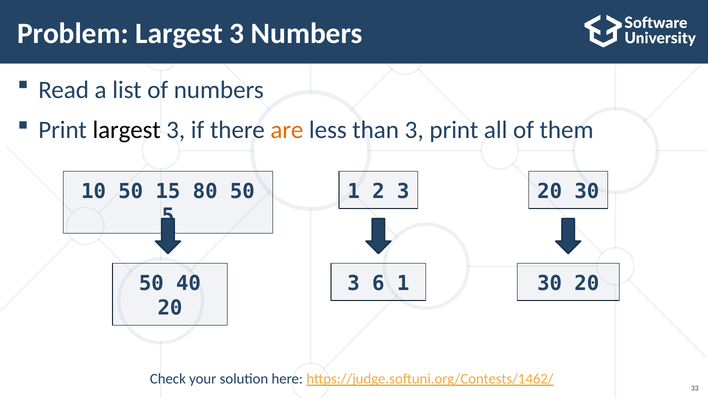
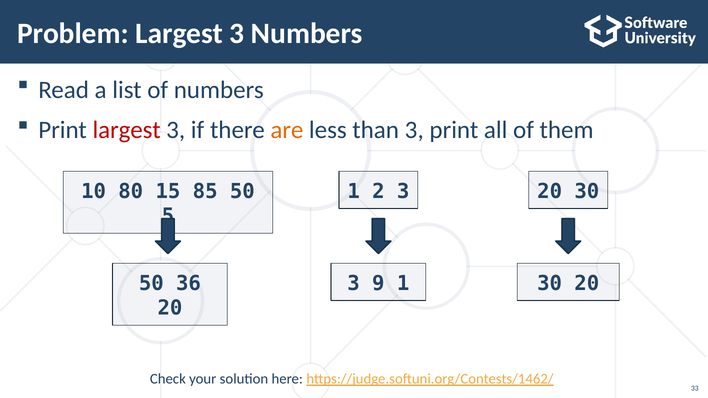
largest colour: black -> red (127, 130)
10 50: 50 -> 80 (131, 191)
80: 80 -> 85 (205, 191)
6: 6 -> 9 (378, 283)
40: 40 -> 36 (188, 284)
